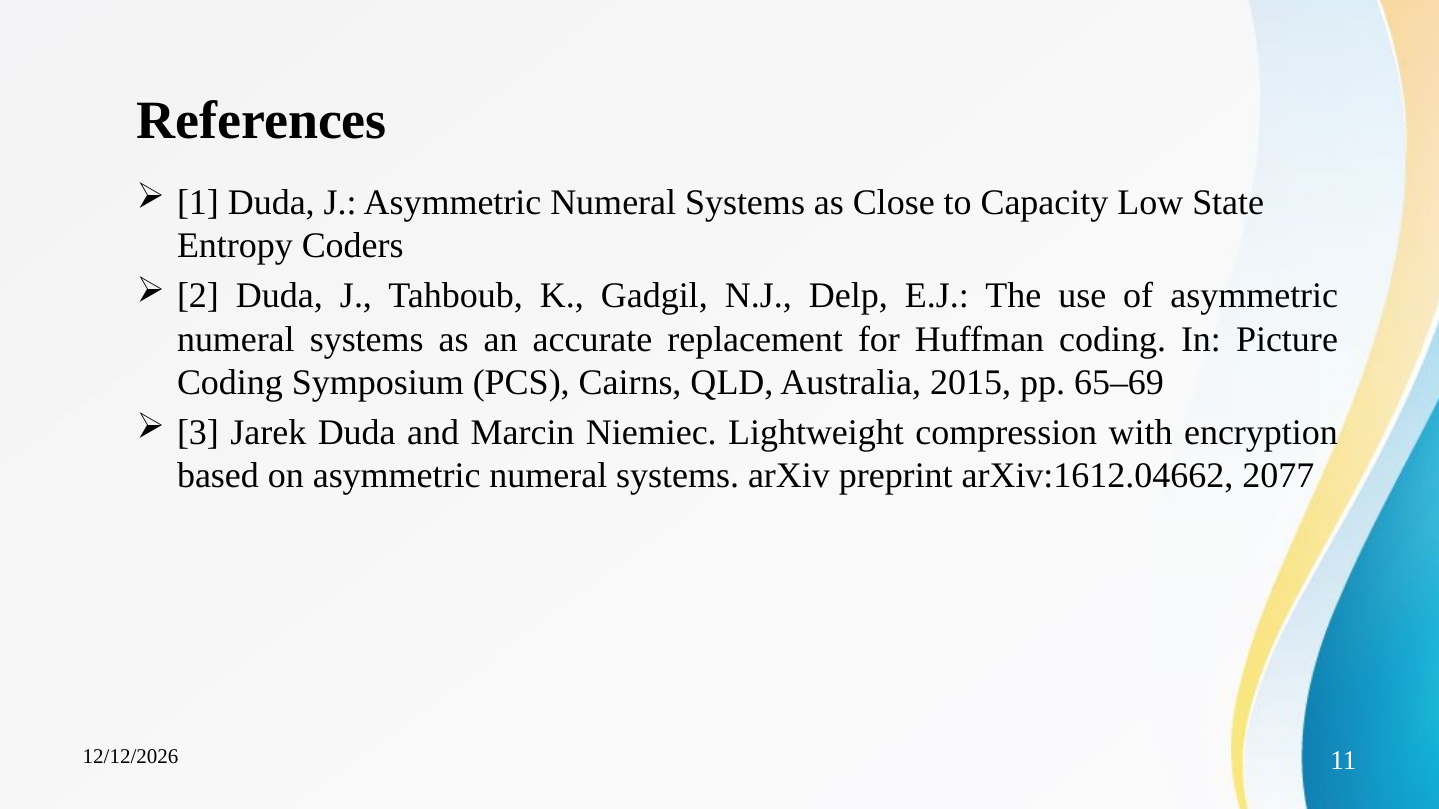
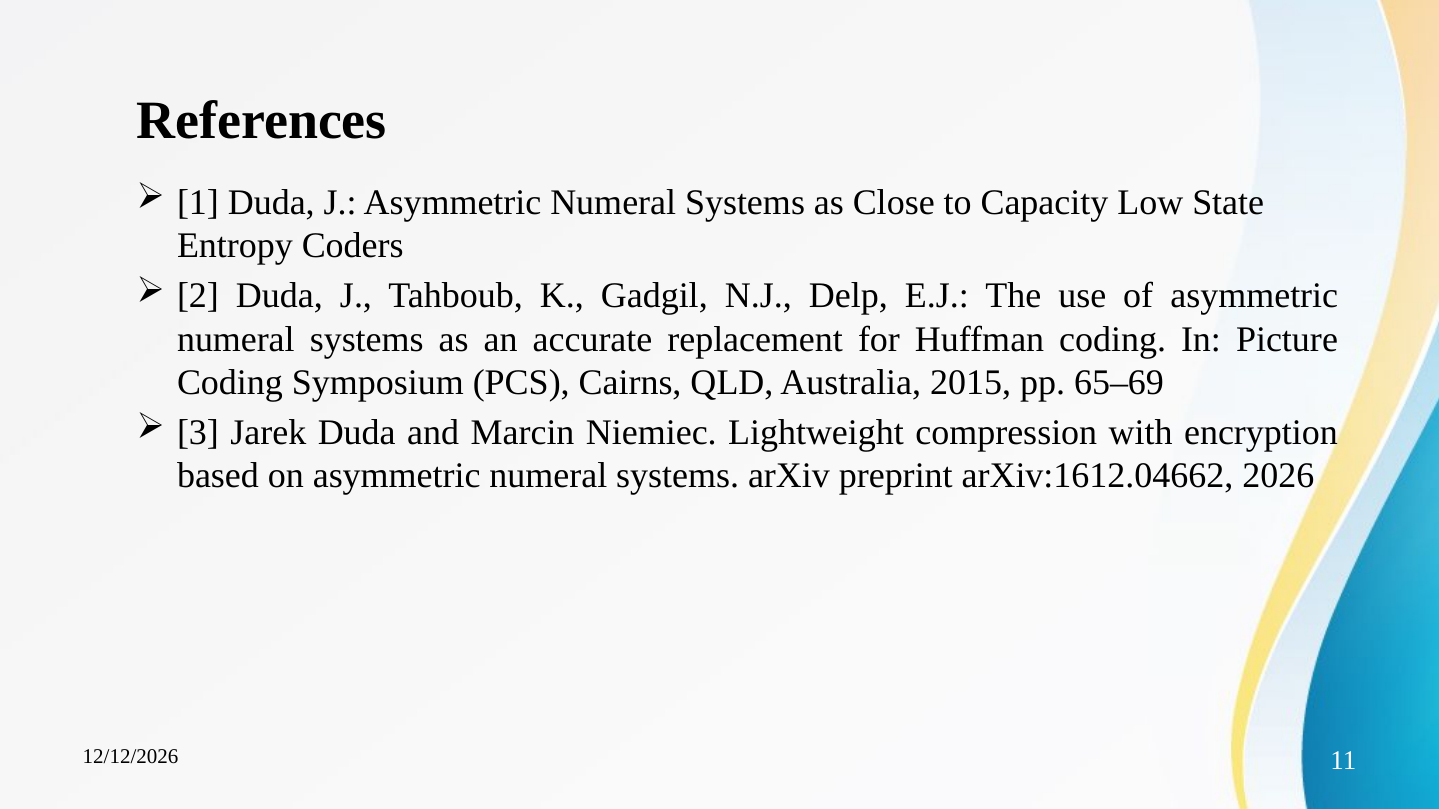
2077: 2077 -> 2026 (1278, 476)
